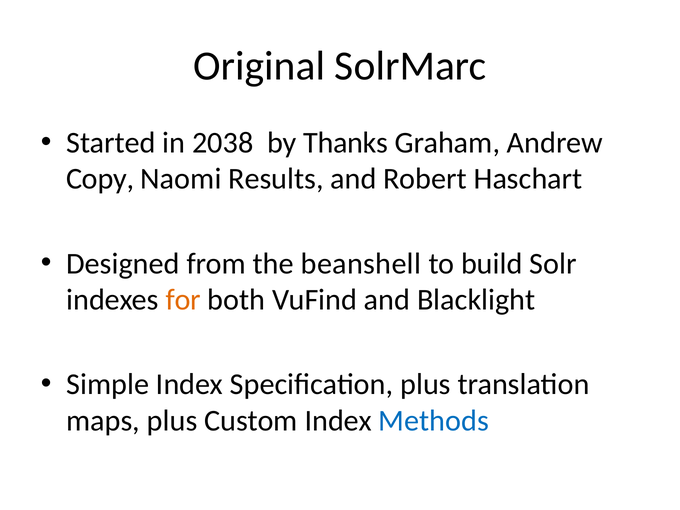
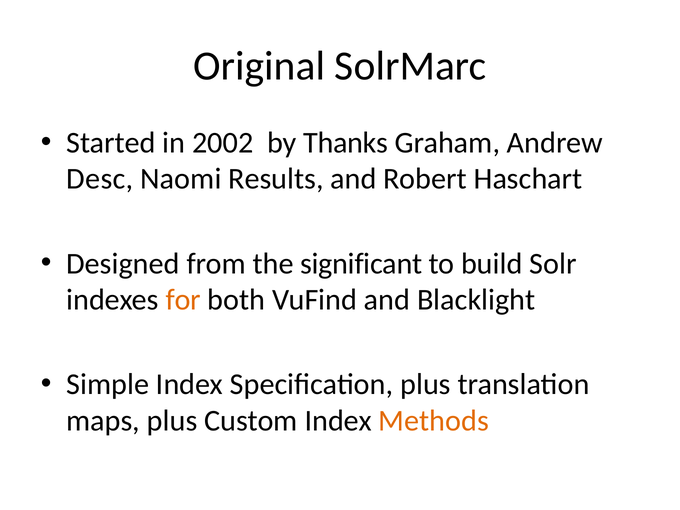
2038: 2038 -> 2002 (223, 143)
Copy: Copy -> Desc (100, 179)
beanshell: beanshell -> significant (361, 264)
Methods colour: blue -> orange (434, 421)
